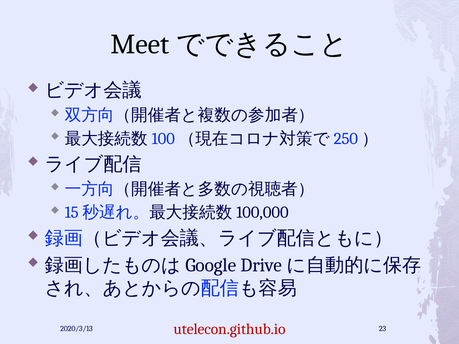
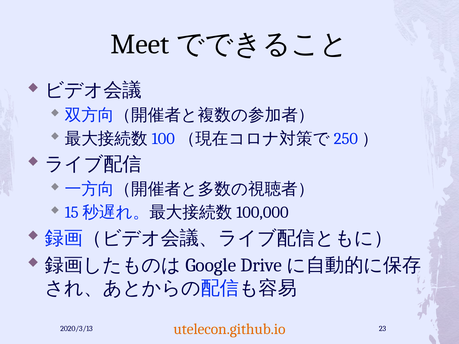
utelecon.github.io colour: red -> orange (229, 329)
